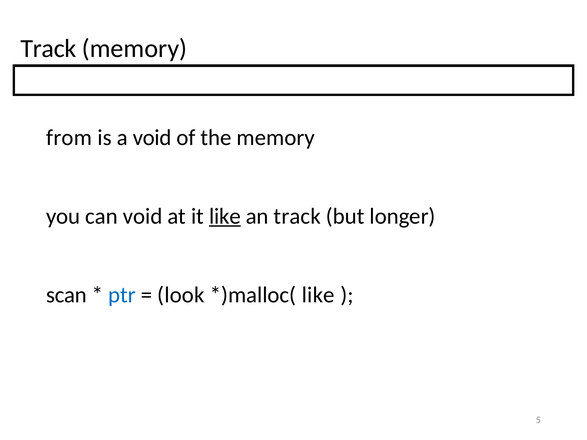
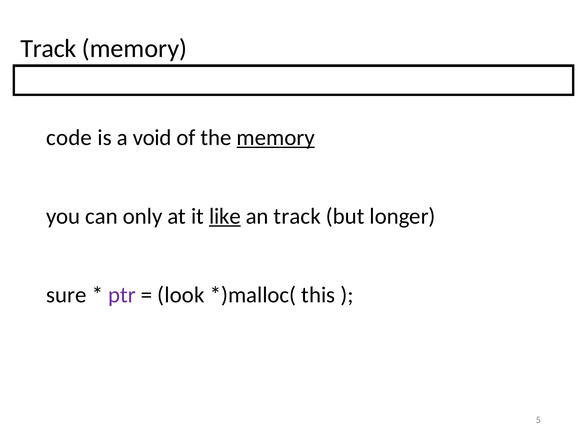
from: from -> code (69, 138)
memory underline: none -> present (276, 138)
can void: void -> only (143, 216)
scan: scan -> sure (66, 295)
ptr colour: blue -> purple (122, 295)
like: like -> this (318, 295)
